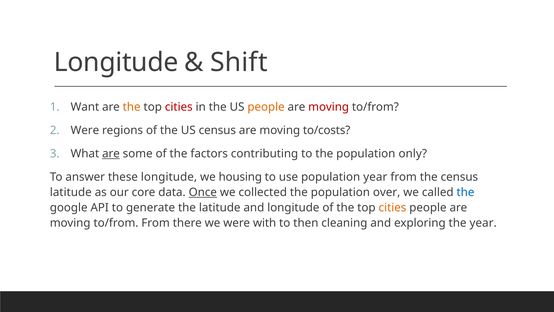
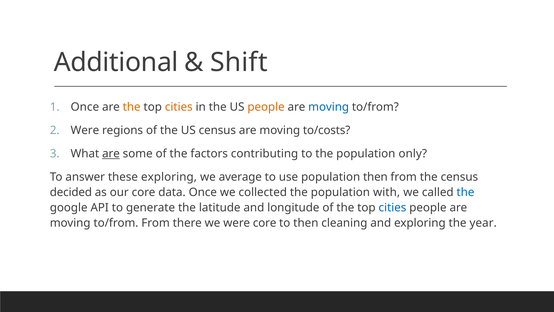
Longitude: Longitude -> Additional (116, 62)
Want: Want -> Once (85, 107)
cities colour: red -> orange (179, 107)
moving colour: red -> blue (329, 107)
these longitude: longitude -> exploring (169, 177)
housing: housing -> average (240, 177)
population year: year -> then (375, 177)
latitude: latitude -> decided (71, 192)
Once underline: present -> none (203, 192)
over: over -> with (387, 192)
cities colour: orange -> blue (392, 207)
were with: with -> core (265, 223)
